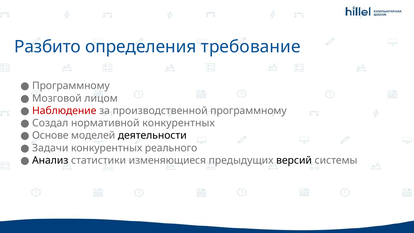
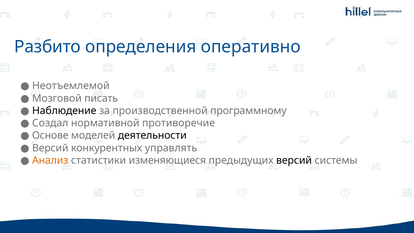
требование: требование -> оперативно (251, 47)
Программному: Программному -> Неотъемлемой (71, 86)
лицом: лицом -> писать (101, 98)
Наблюдение colour: red -> black (64, 111)
нормативной конкурентных: конкурентных -> противоречие (179, 123)
Задачи: Задачи -> Версий (50, 148)
реального: реального -> управлять (171, 148)
Анализ colour: black -> orange (50, 160)
